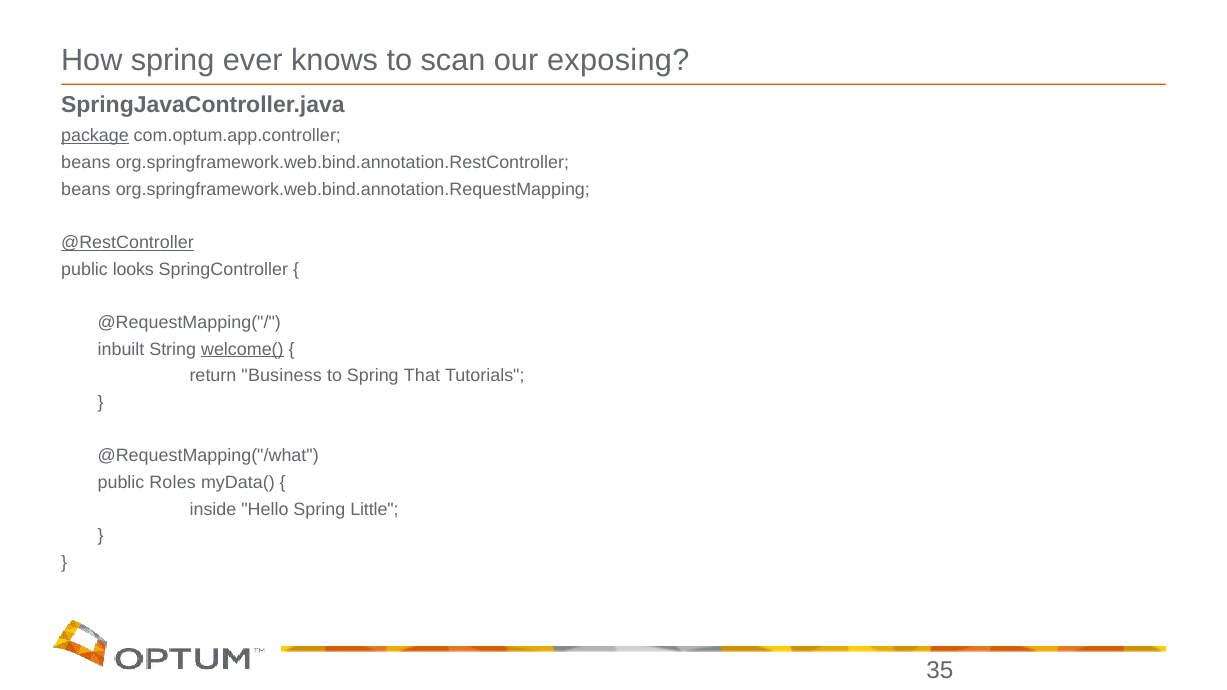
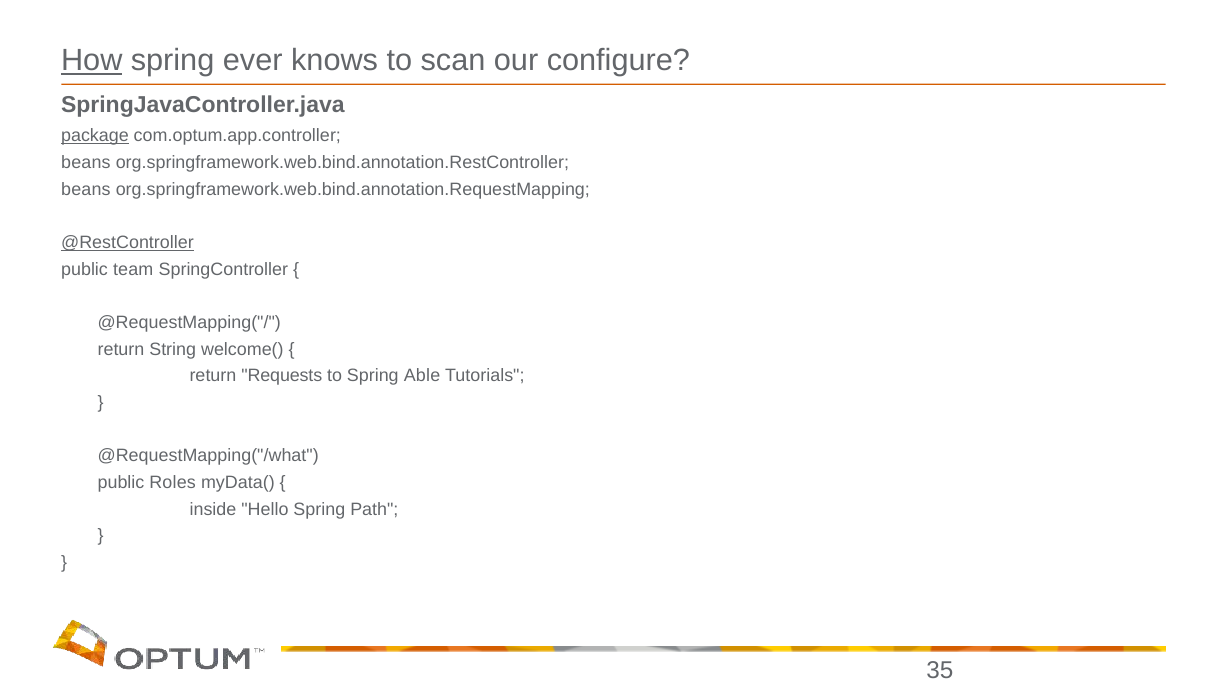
How underline: none -> present (92, 61)
exposing: exposing -> configure (618, 61)
looks: looks -> team (133, 269)
inbuilt: inbuilt -> return (121, 349)
welcome( underline: present -> none (242, 349)
Business: Business -> Requests (282, 376)
That: That -> Able (422, 376)
Little: Little -> Path (374, 509)
